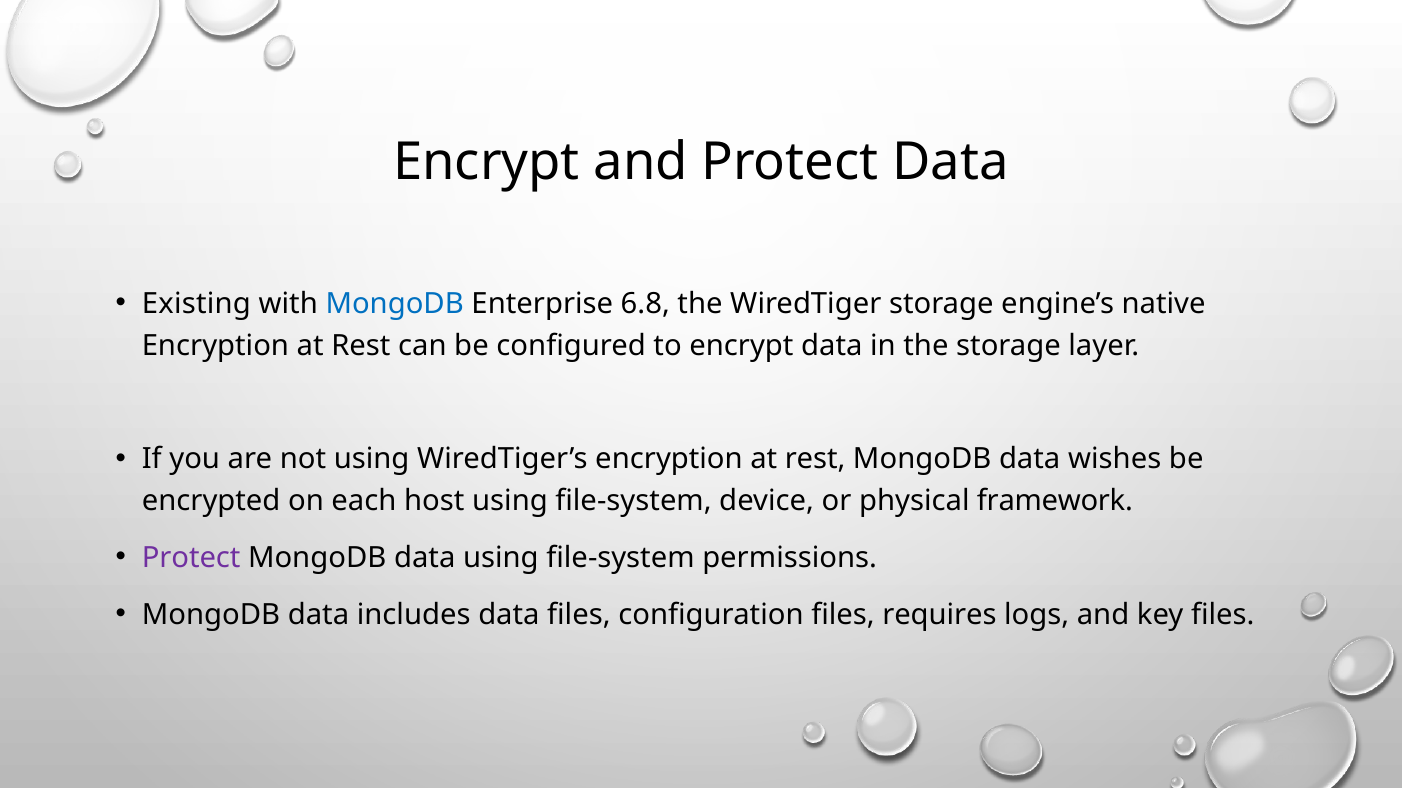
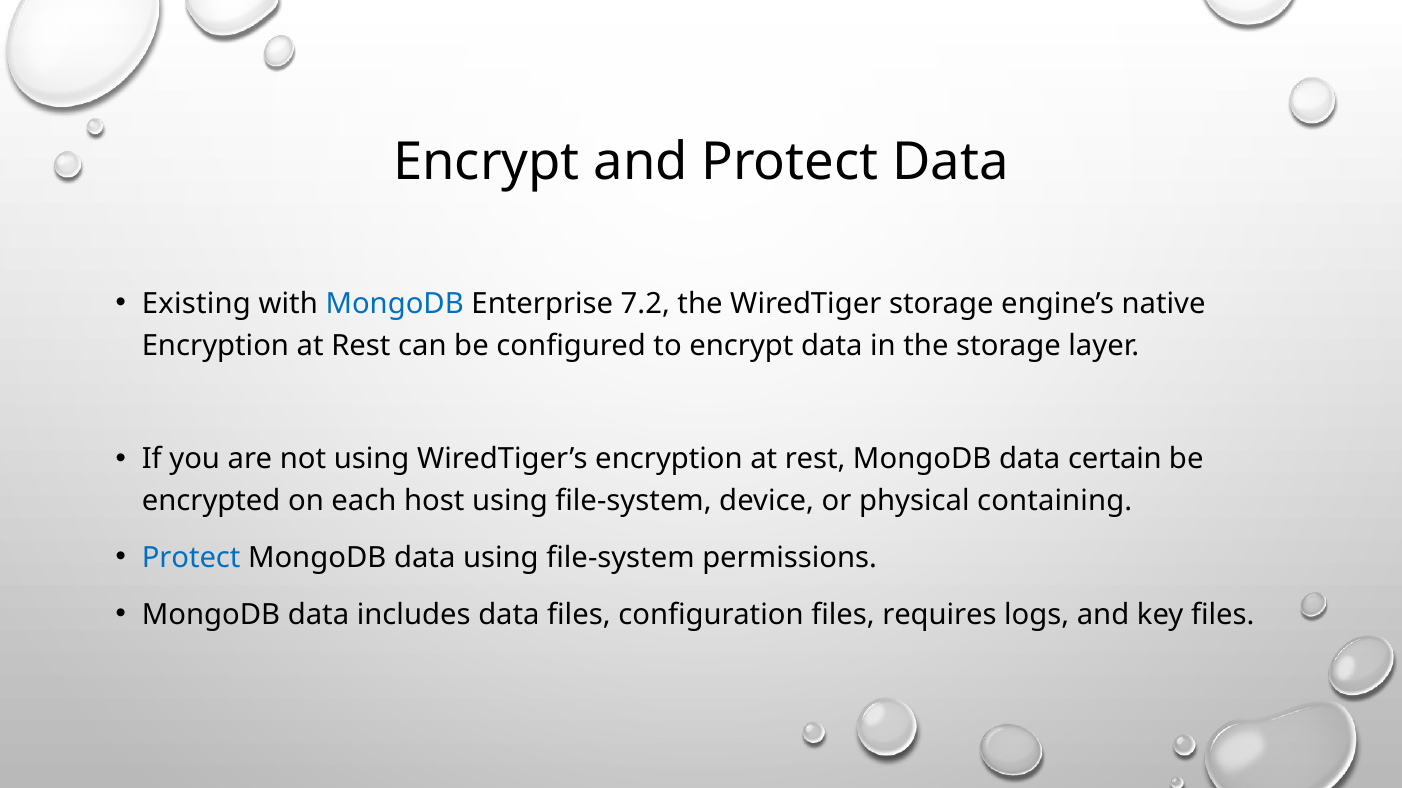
6.8: 6.8 -> 7.2 (645, 304)
wishes: wishes -> certain (1115, 460)
framework: framework -> containing (1055, 502)
Protect colour: purple -> blue (191, 558)
